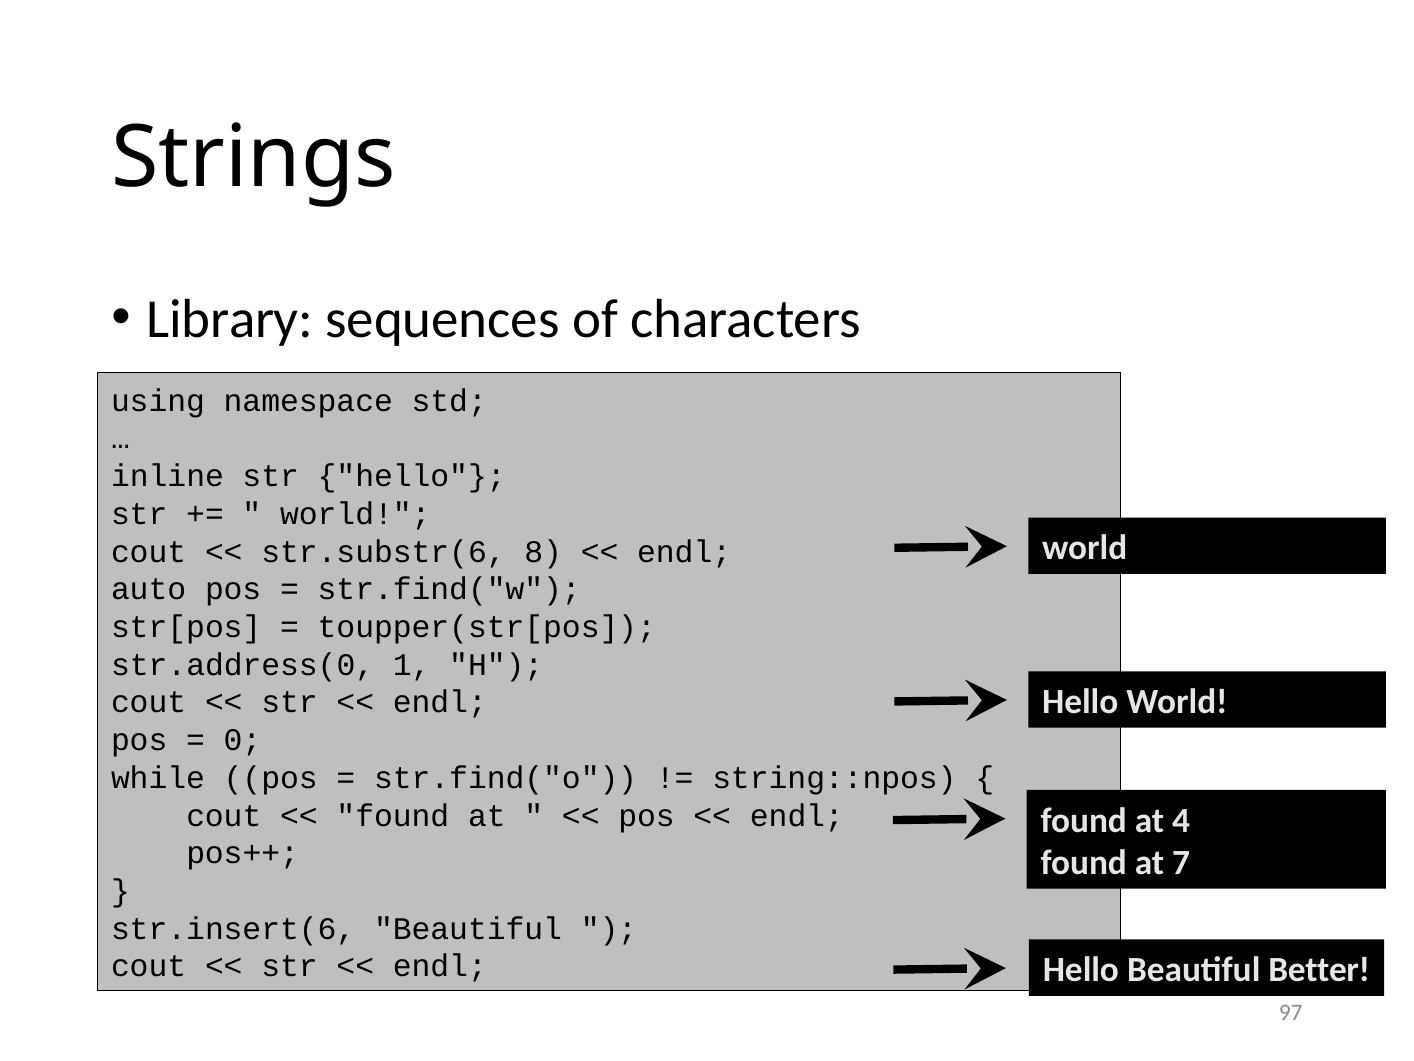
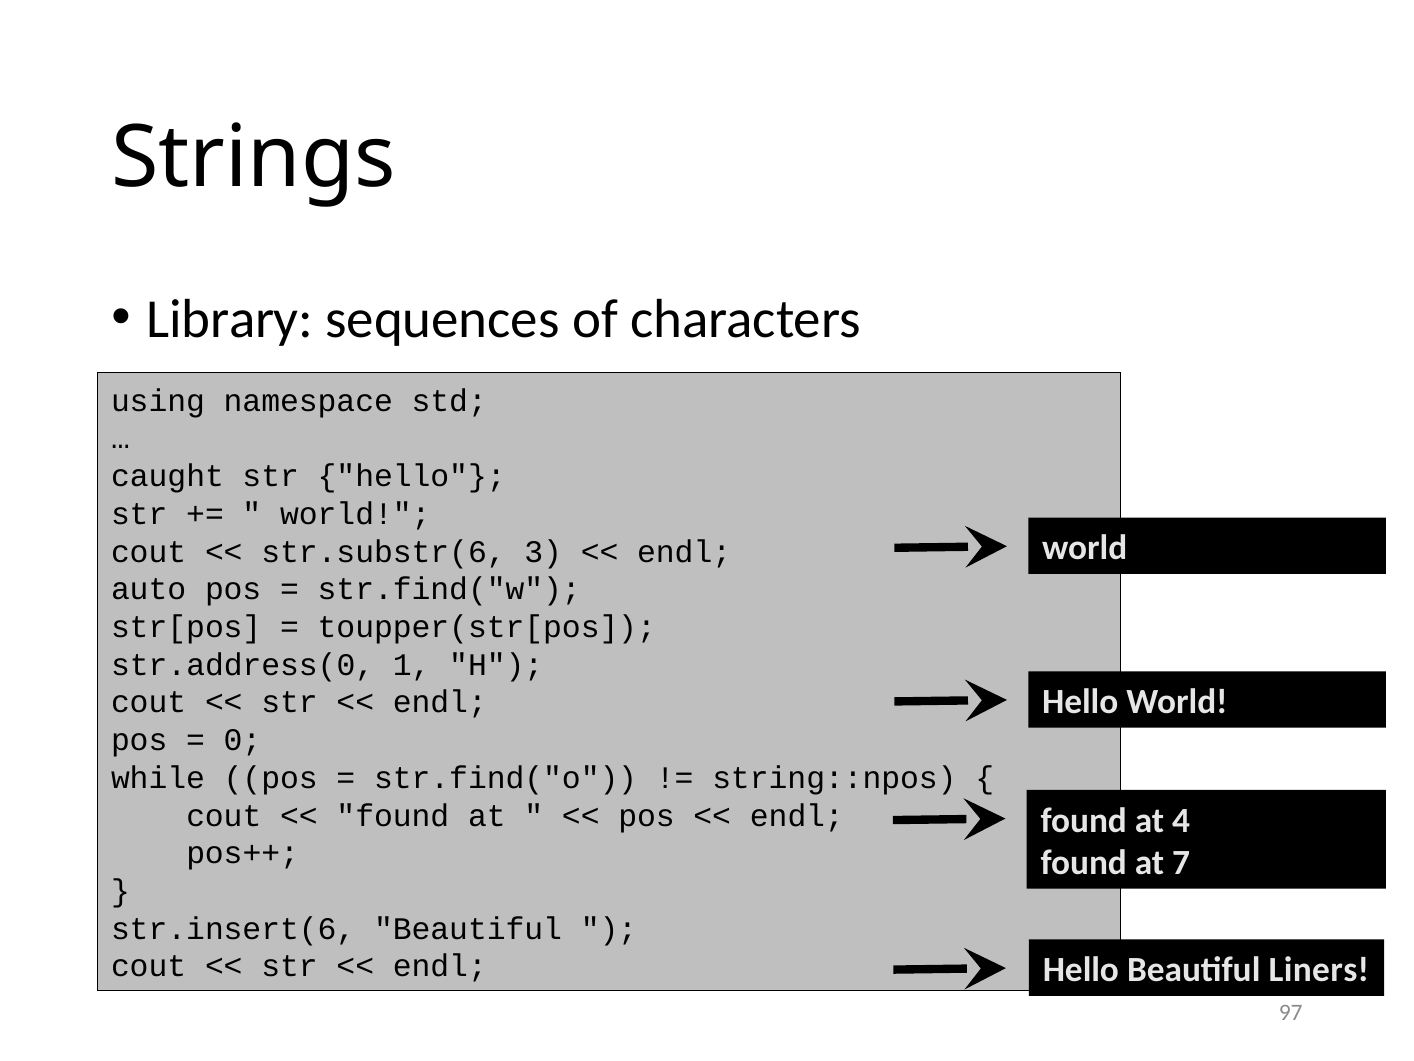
inline: inline -> caught (168, 476)
8: 8 -> 3 (543, 551)
Better: Better -> Liners (1319, 970)
